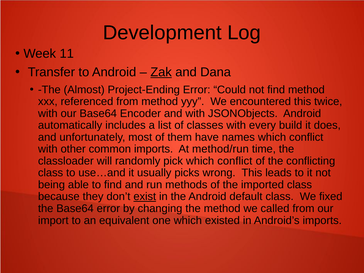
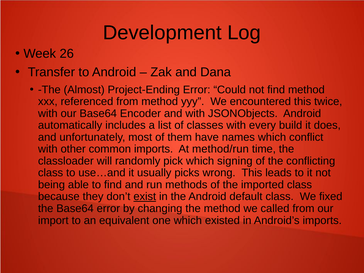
11: 11 -> 26 (67, 54)
Zak underline: present -> none (161, 72)
pick which conflict: conflict -> signing (235, 161)
